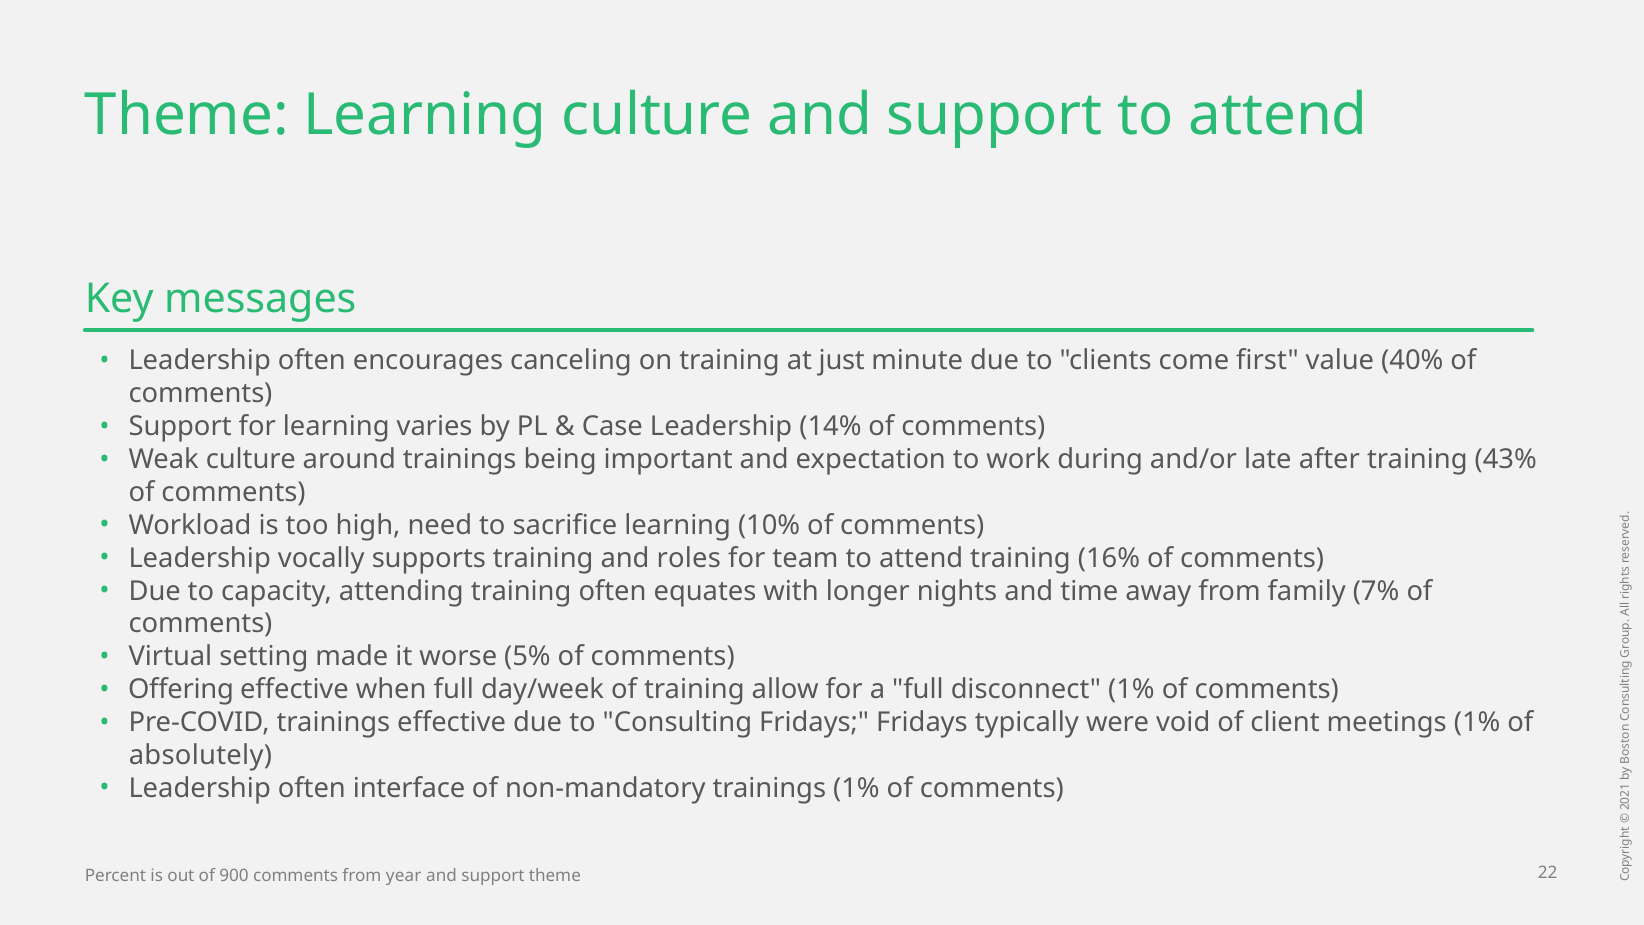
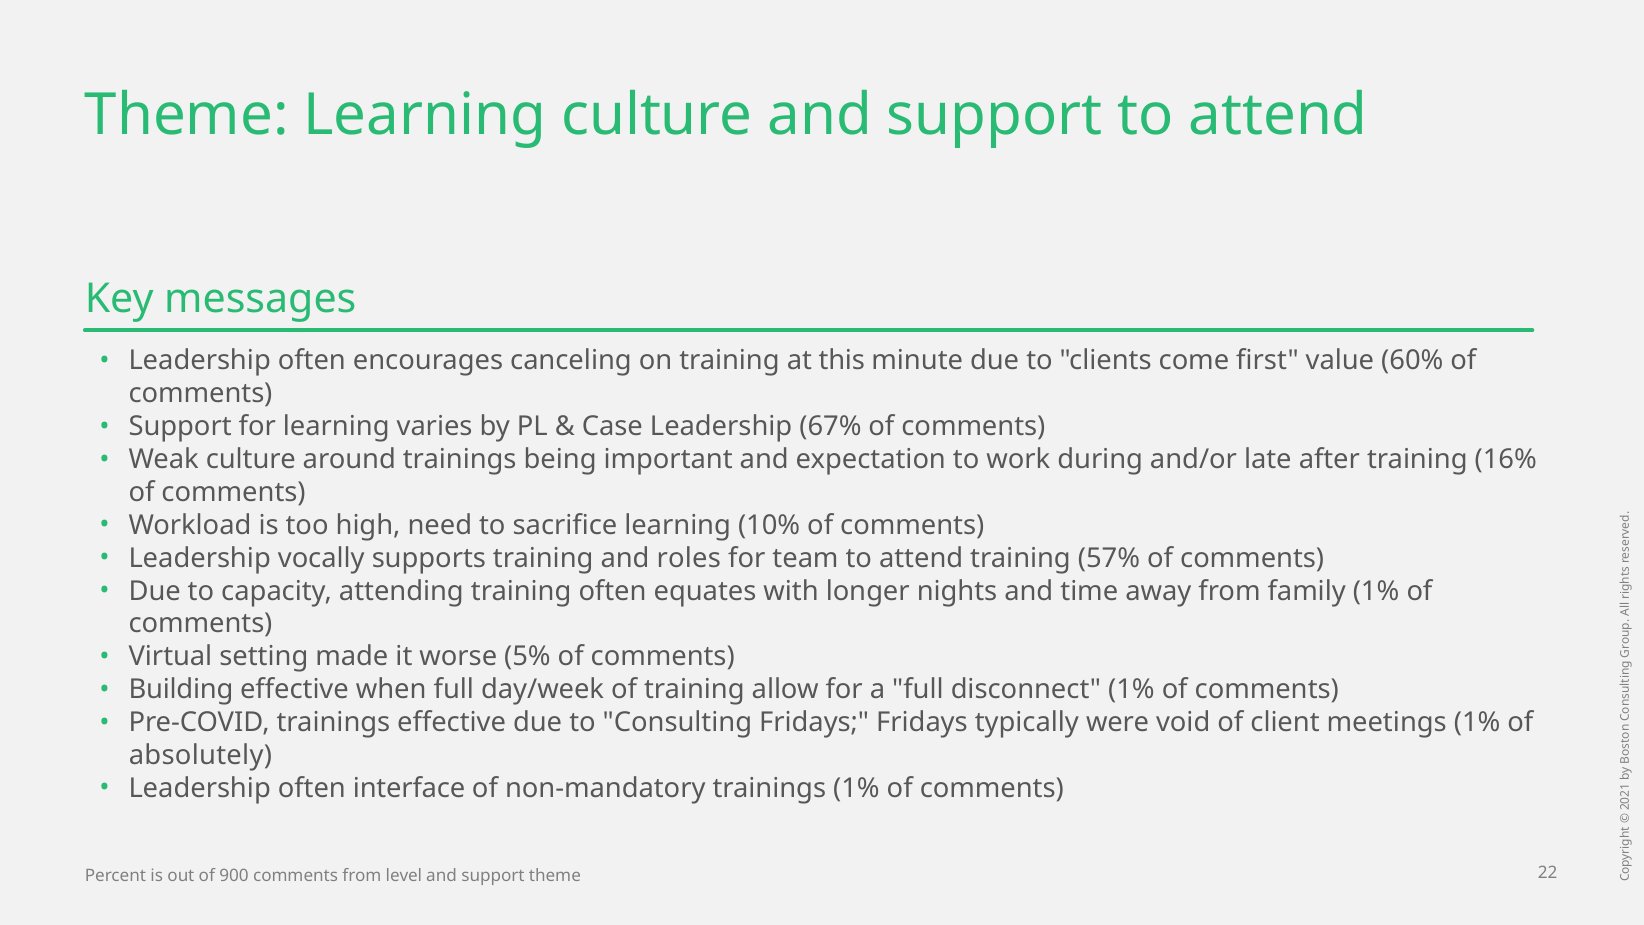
just: just -> this (842, 361)
40%: 40% -> 60% (1412, 361)
14%: 14% -> 67% (830, 427)
43%: 43% -> 16% (1506, 459)
16%: 16% -> 57% (1109, 558)
family 7%: 7% -> 1% (1376, 591)
Offering: Offering -> Building (181, 689)
year: year -> level (404, 875)
